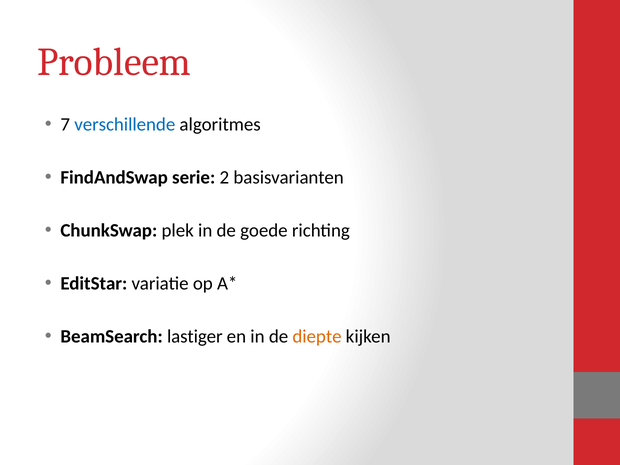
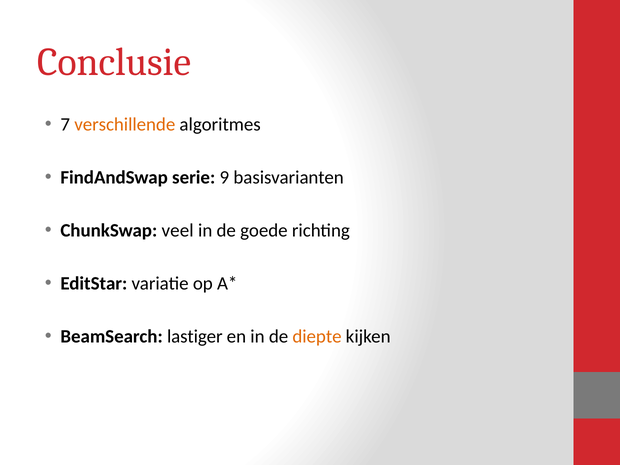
Probleem: Probleem -> Conclusie (114, 62)
verschillende colour: blue -> orange (125, 124)
2: 2 -> 9 (224, 177)
plek: plek -> veel (178, 230)
